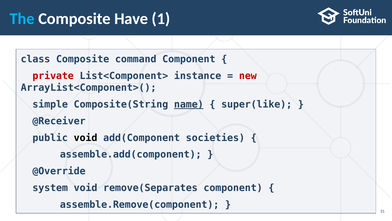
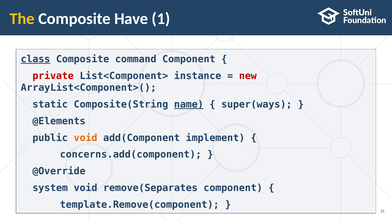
The colour: light blue -> yellow (22, 19)
class underline: none -> present (35, 59)
simple: simple -> static (50, 104)
super(like: super(like -> super(ways (257, 104)
@Receiver: @Receiver -> @Elements (59, 121)
void colour: black -> orange (86, 137)
societies: societies -> implement (215, 137)
assemble.add(component: assemble.add(component -> concerns.add(component (131, 154)
assemble.Remove(component: assemble.Remove(component -> template.Remove(component (140, 204)
